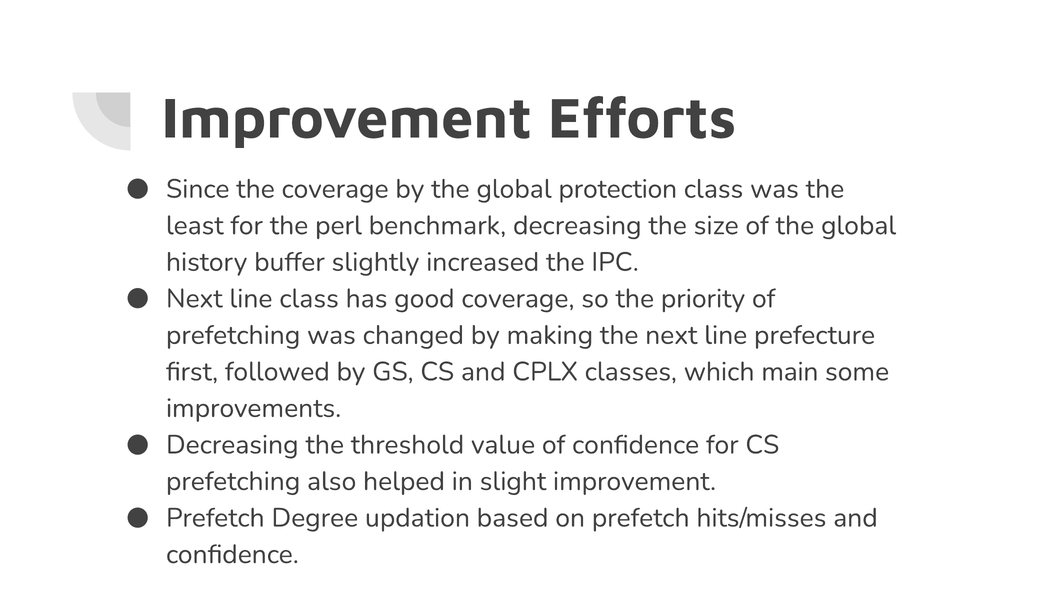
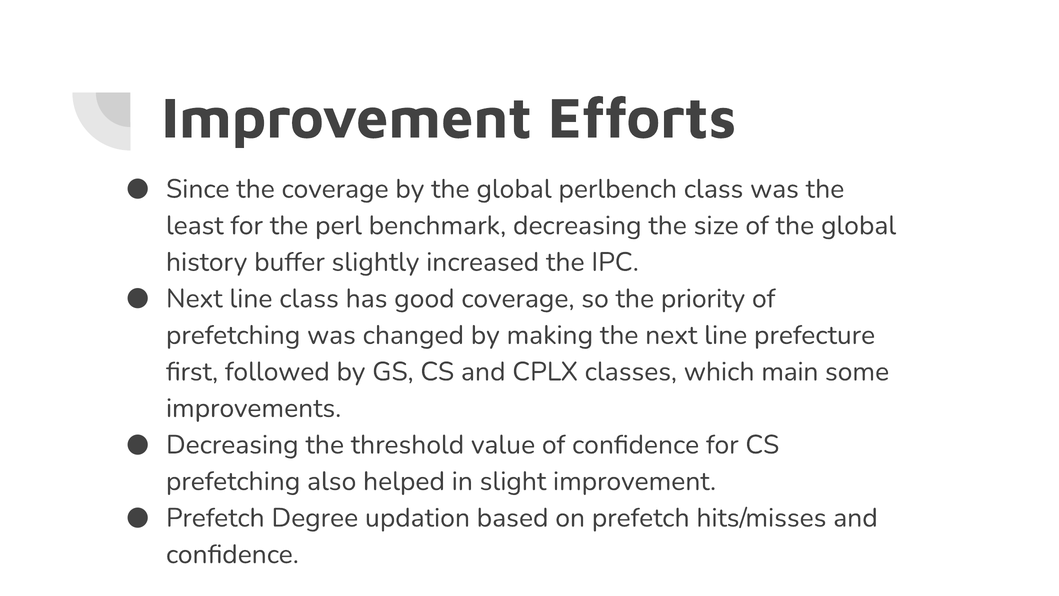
protection: protection -> perlbench (618, 189)
